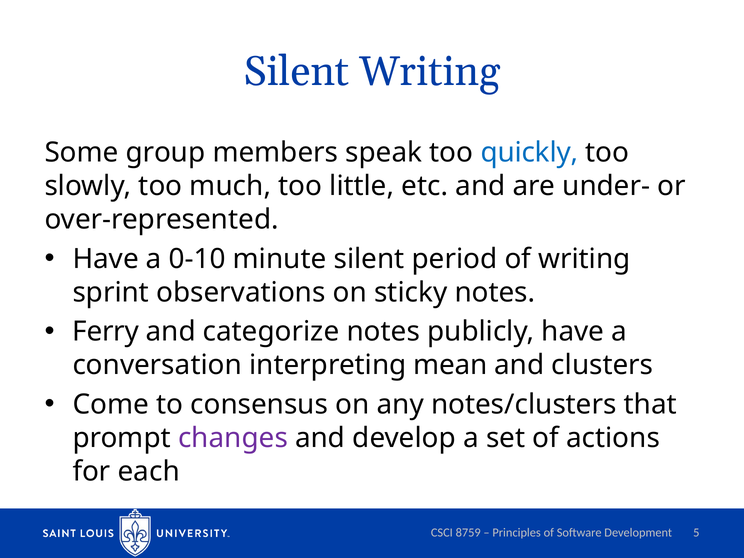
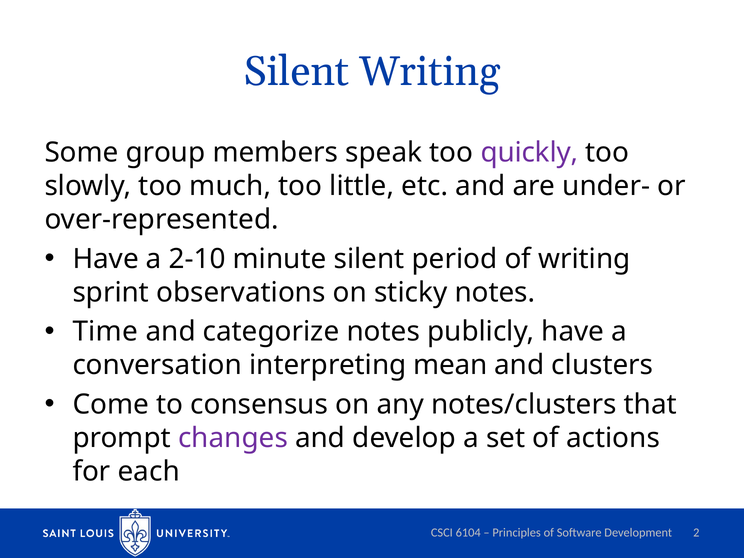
quickly colour: blue -> purple (529, 153)
0-10: 0-10 -> 2-10 (197, 259)
Ferry: Ferry -> Time (105, 332)
8759: 8759 -> 6104 (468, 533)
5: 5 -> 2 (696, 533)
